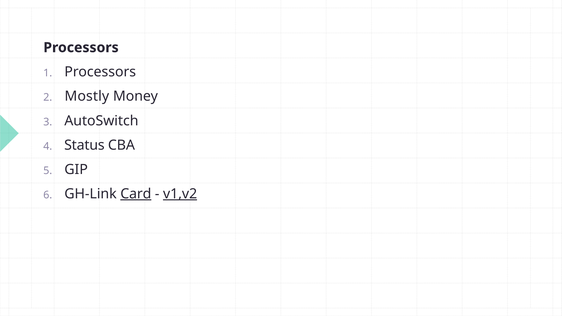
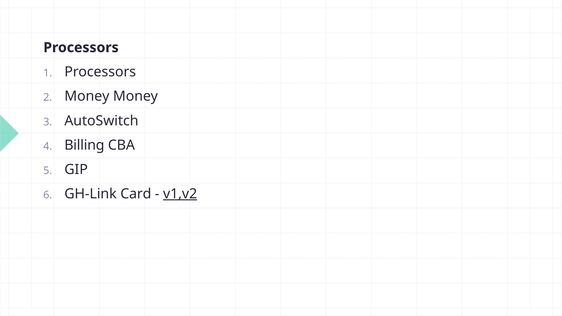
Mostly: Mostly -> Money (87, 96)
Status: Status -> Billing (84, 145)
Card underline: present -> none (136, 194)
